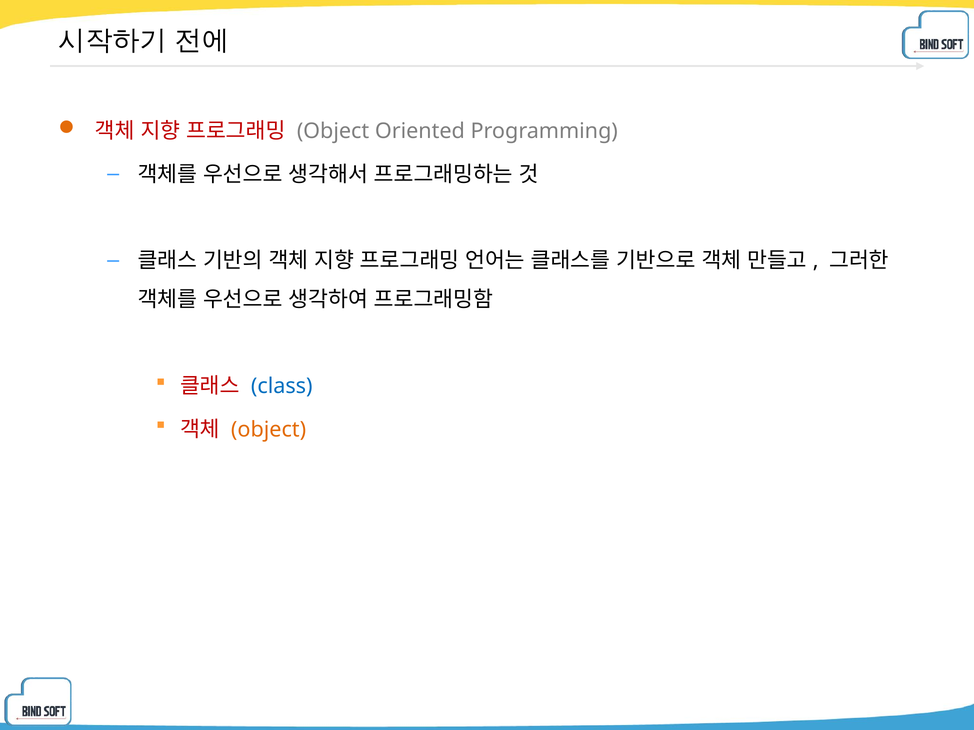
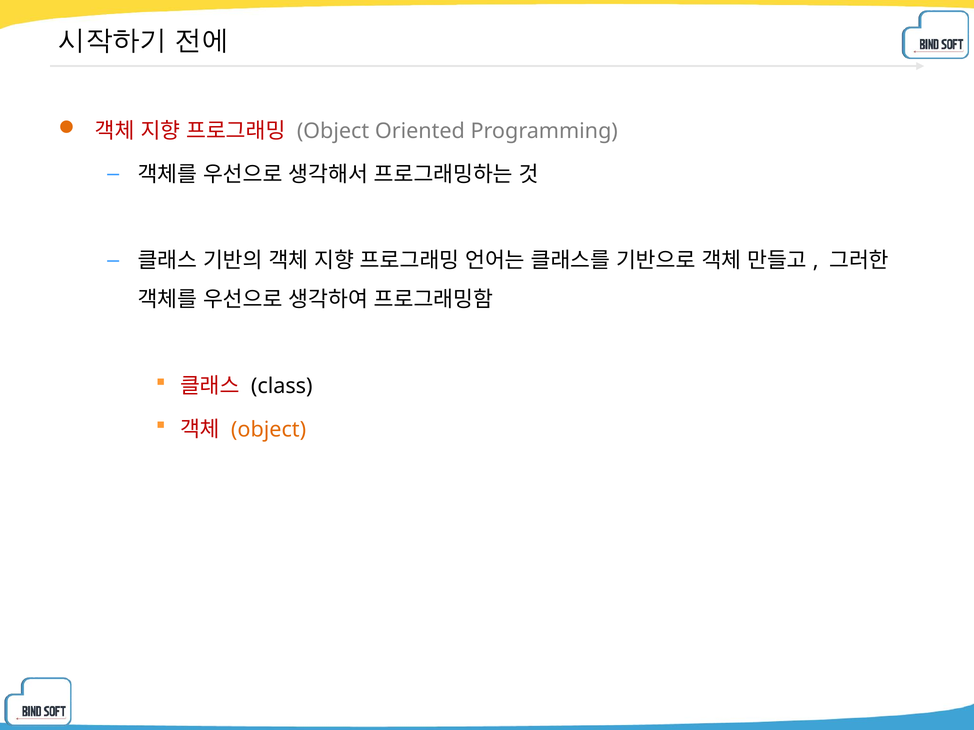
class colour: blue -> black (282, 386)
